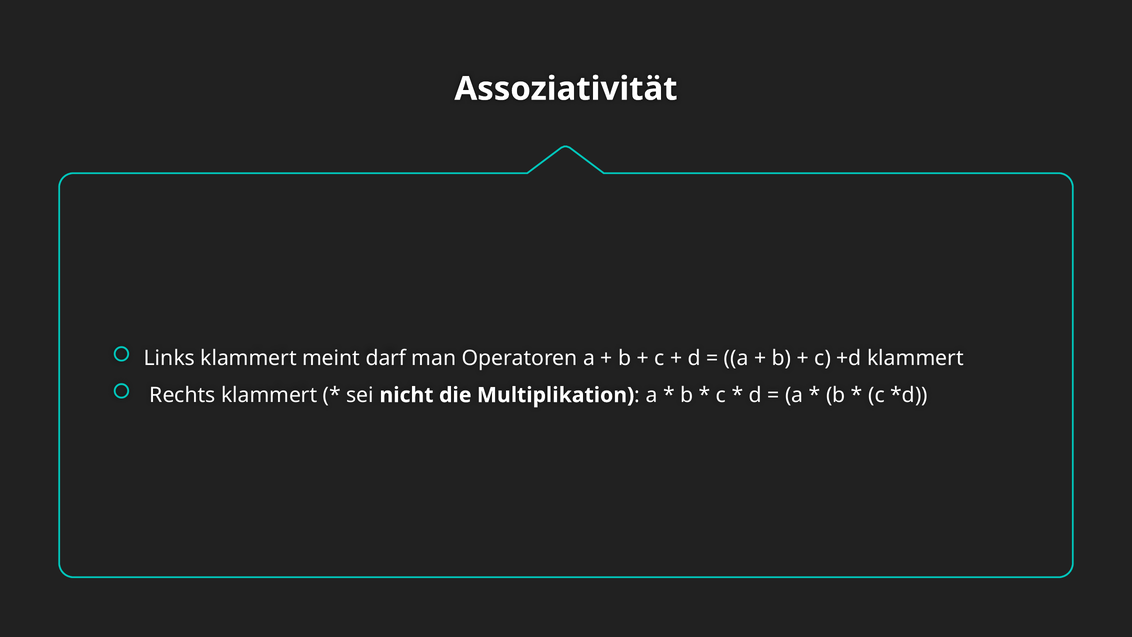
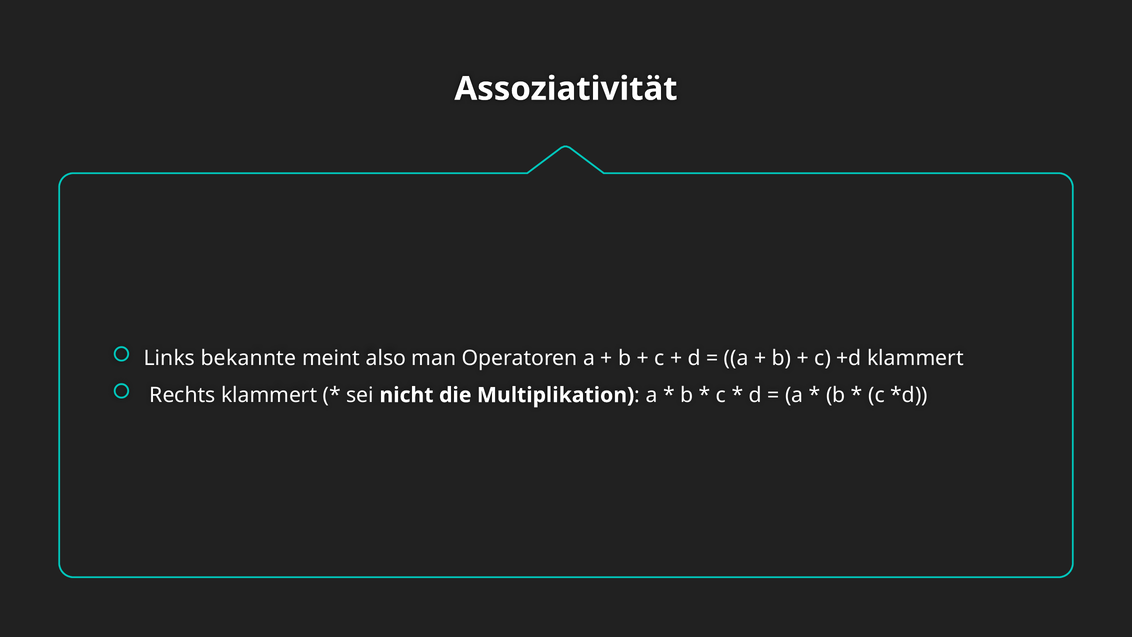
Links klammert: klammert -> bekannte (248, 358)
darf: darf -> also (386, 358)
